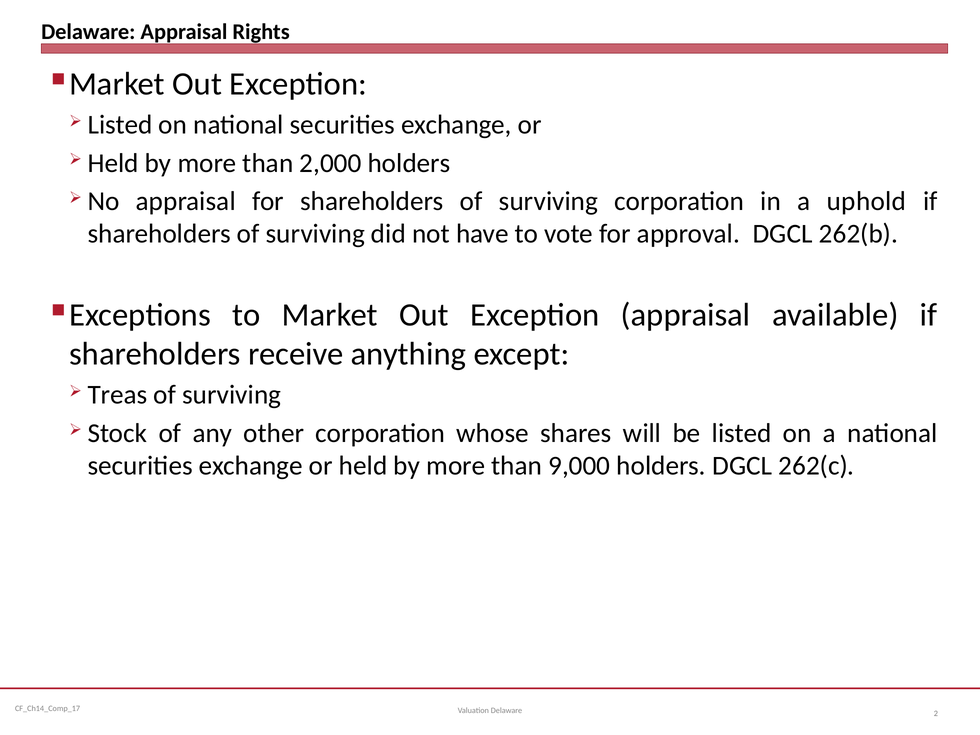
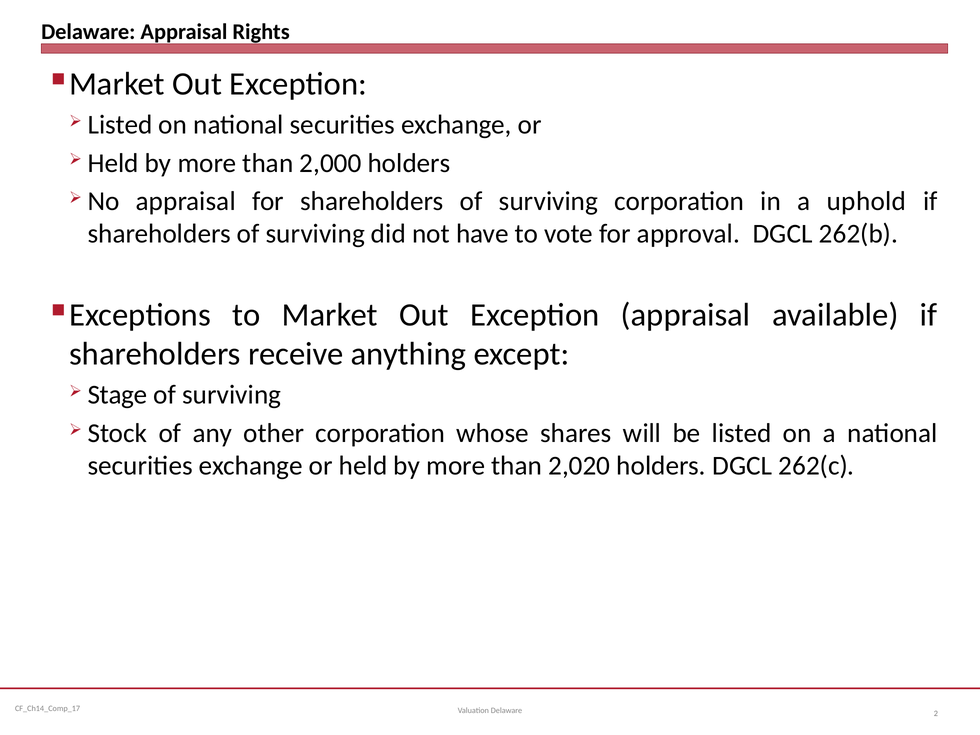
Treas: Treas -> Stage (118, 395)
9,000: 9,000 -> 2,020 (579, 466)
